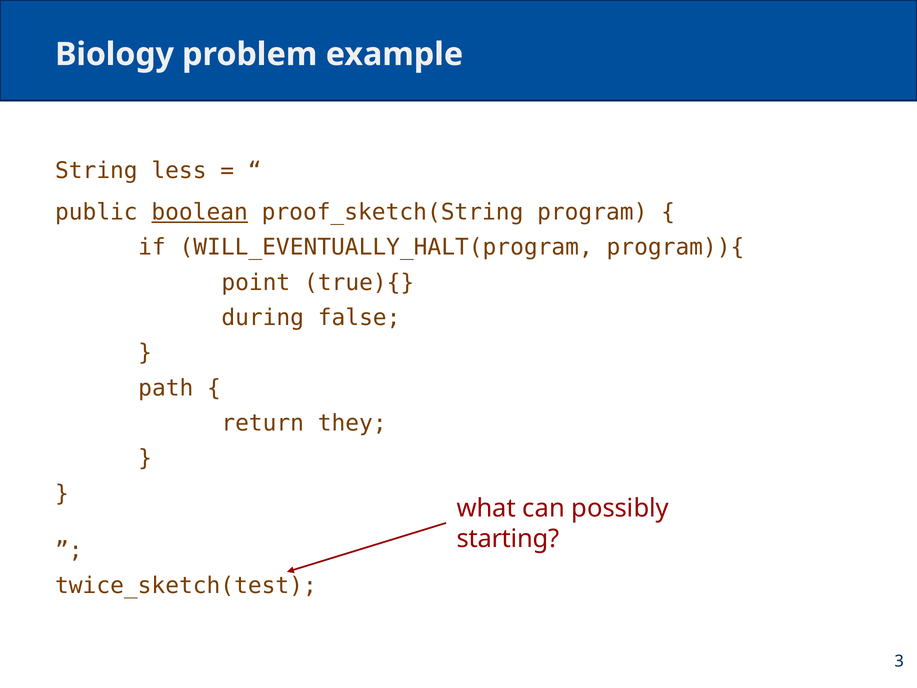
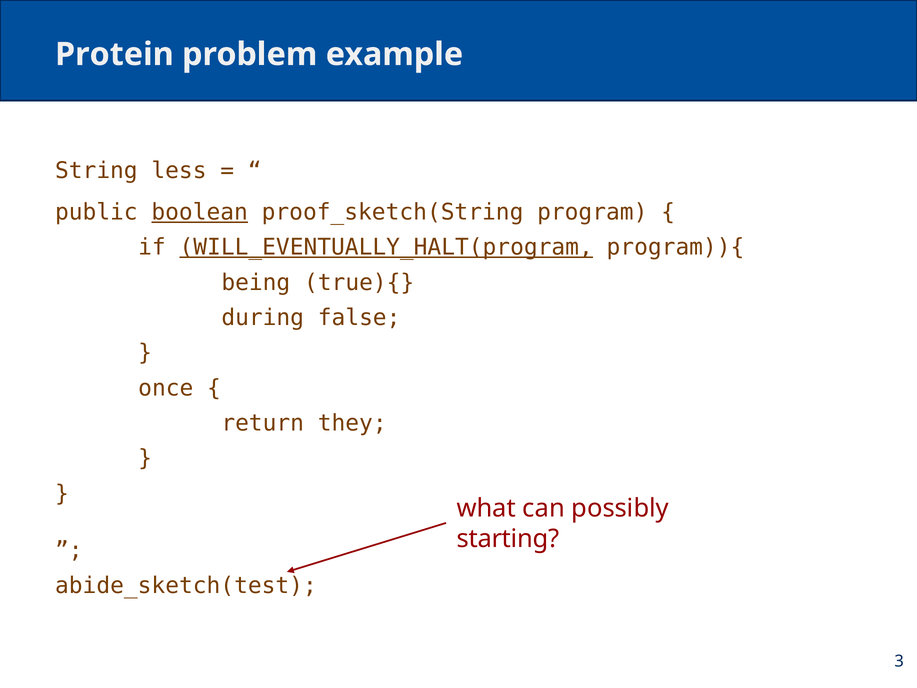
Biology: Biology -> Protein (114, 54)
WILL_EVENTUALLY_HALT(program underline: none -> present (386, 247)
point: point -> being (256, 282)
path: path -> once (166, 388)
twice_sketch(test: twice_sketch(test -> abide_sketch(test (186, 585)
